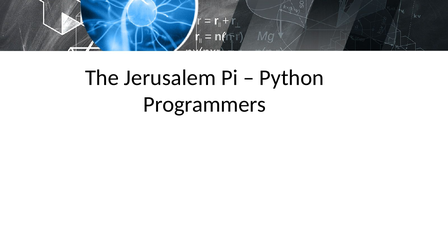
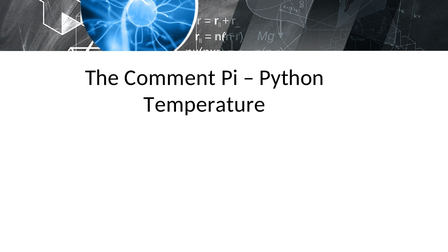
Jerusalem: Jerusalem -> Comment (170, 78)
Programmers: Programmers -> Temperature (204, 105)
